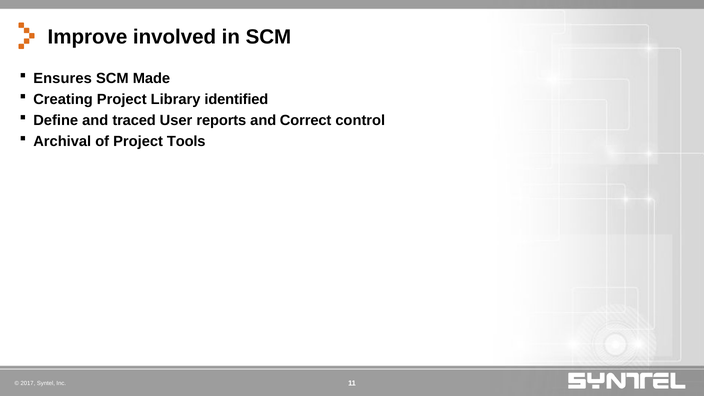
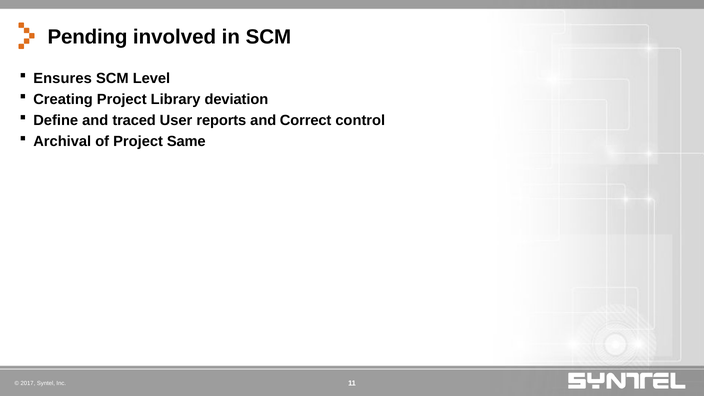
Improve: Improve -> Pending (88, 37)
Made: Made -> Level (151, 78)
identified: identified -> deviation (236, 99)
Tools: Tools -> Same (186, 142)
